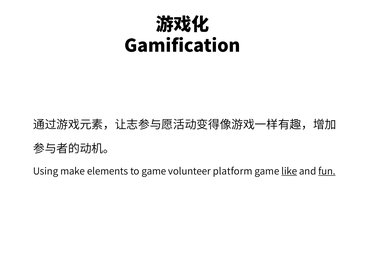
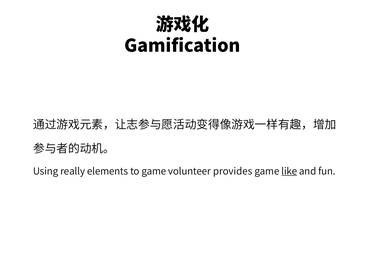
make: make -> really (73, 171)
platform: platform -> provides (233, 171)
fun underline: present -> none (327, 171)
